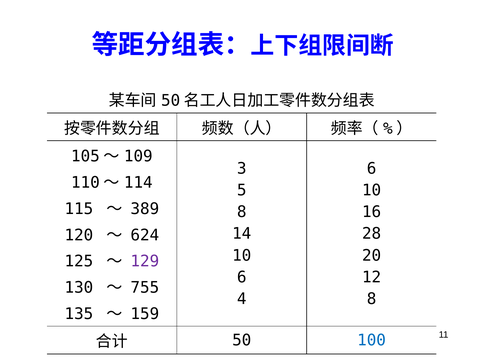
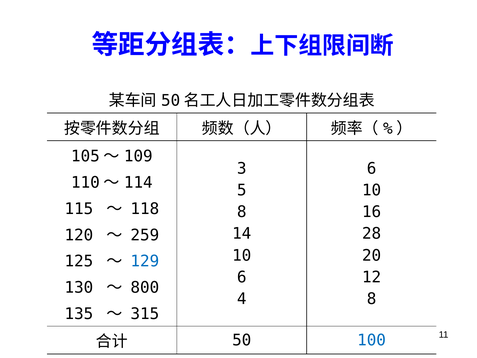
389: 389 -> 118 (145, 209)
624: 624 -> 259 (145, 235)
129 colour: purple -> blue (145, 261)
755: 755 -> 800 (145, 287)
159: 159 -> 315 (145, 314)
